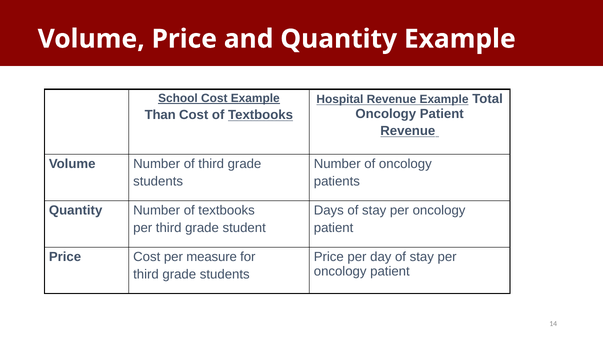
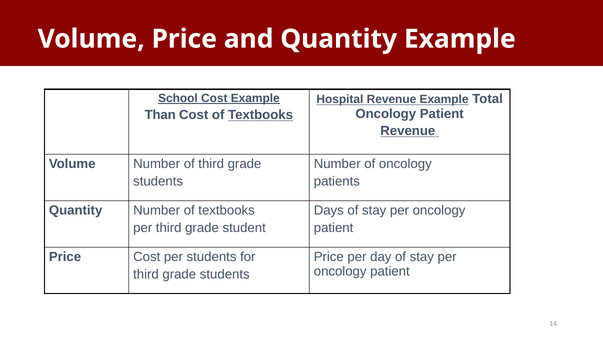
per measure: measure -> students (212, 257)
